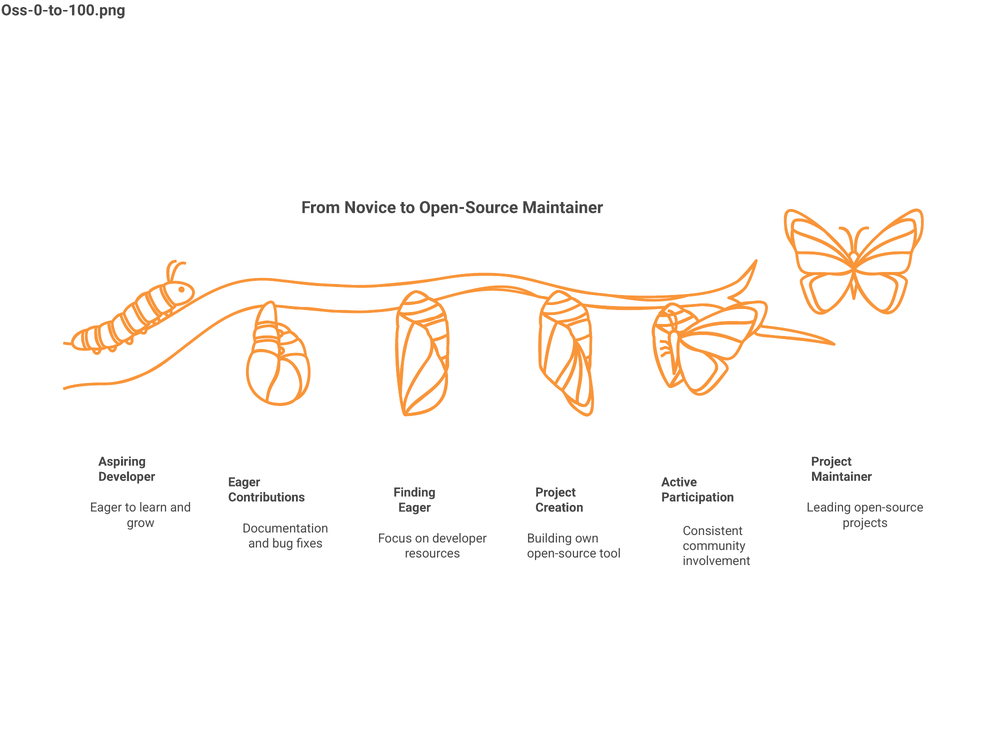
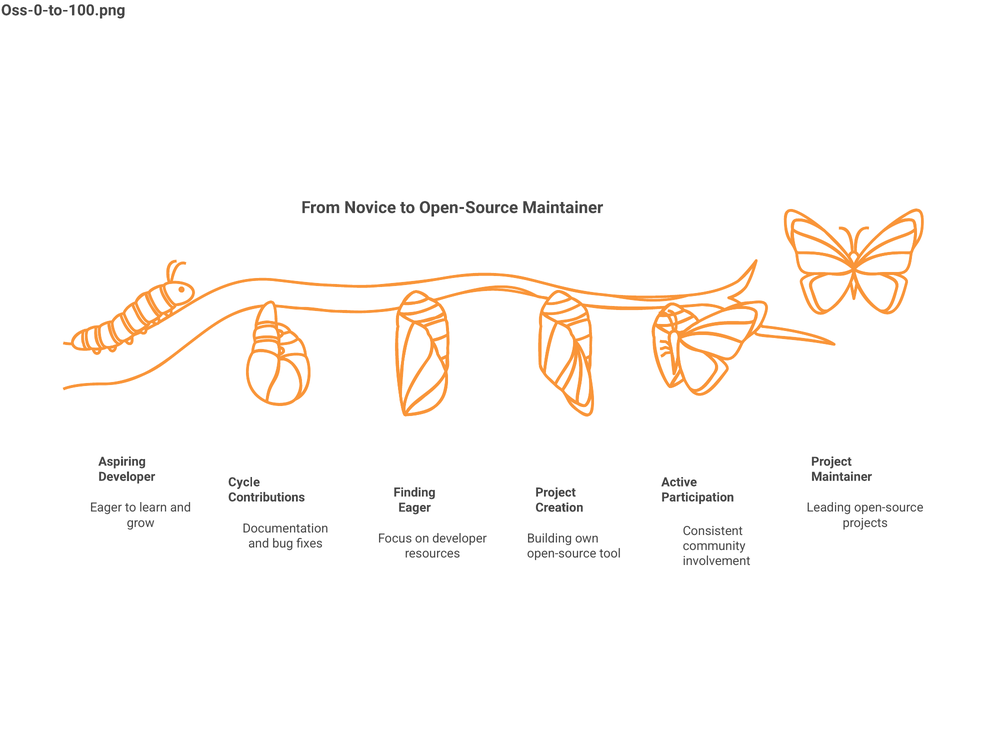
Eager: Eager -> Cycle (244, 482)
